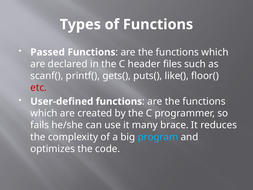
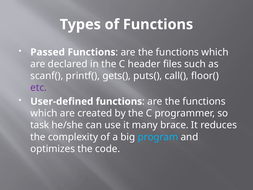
like(: like( -> call( (177, 76)
etc colour: red -> purple (39, 88)
fails: fails -> task (40, 125)
